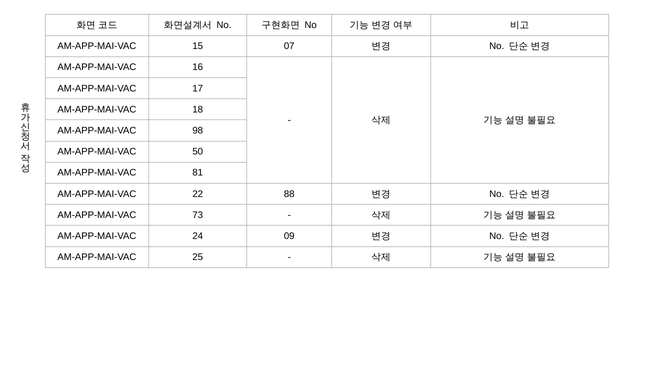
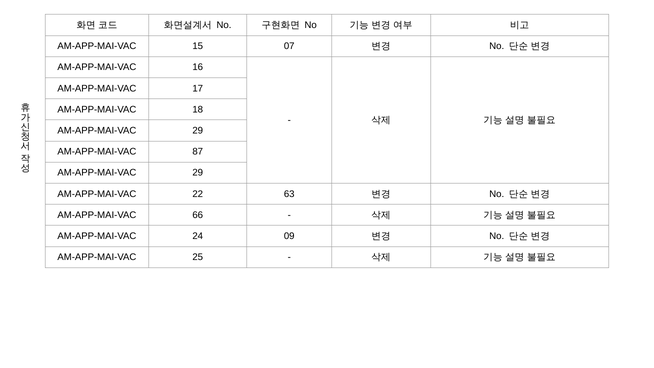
98: 98 -> 29 (198, 131)
50: 50 -> 87 (198, 152)
81: 81 -> 29 (198, 173)
88: 88 -> 63 (289, 194)
73: 73 -> 66 (198, 215)
